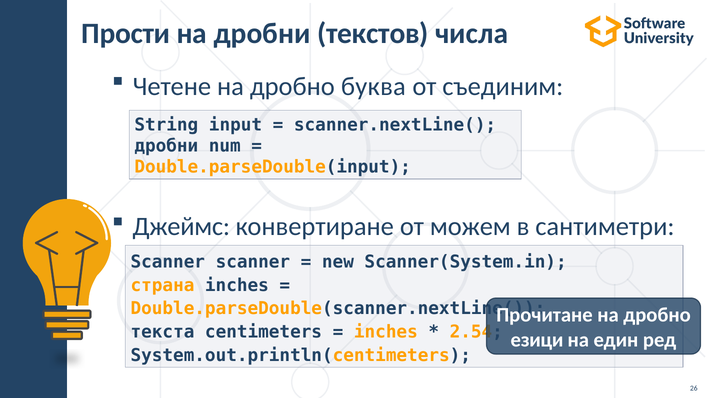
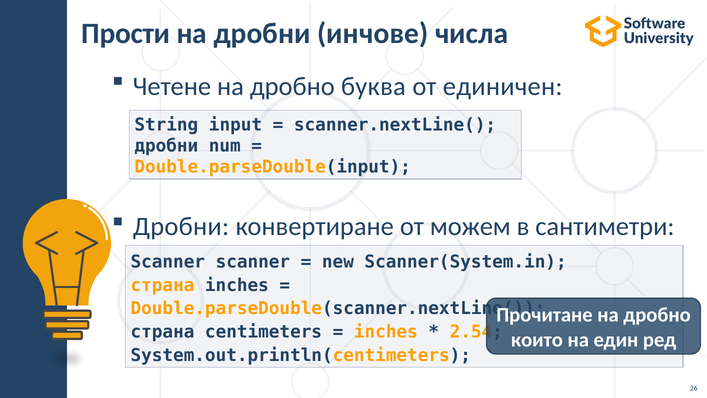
текстов: текстов -> инчове (373, 33)
съединим: съединим -> единичен (503, 86)
Джеймс: Джеймс -> Дробни (181, 226)
текста: текста -> страна (162, 332)
езици: езици -> които (537, 340)
